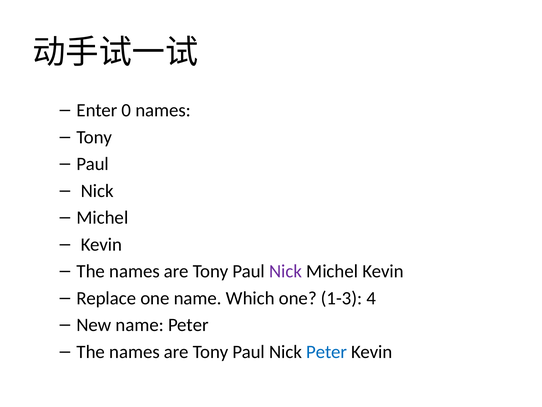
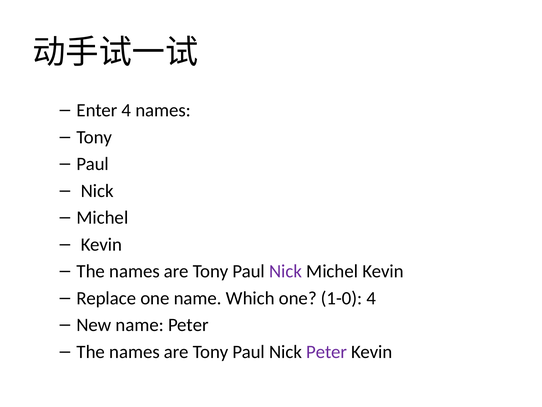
Enter 0: 0 -> 4 (126, 110)
1-3: 1-3 -> 1-0 (342, 298)
Peter colour: blue -> purple (327, 351)
